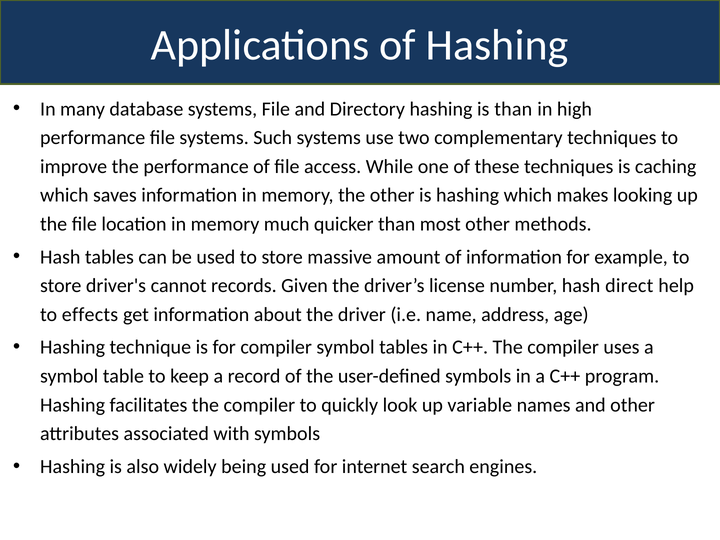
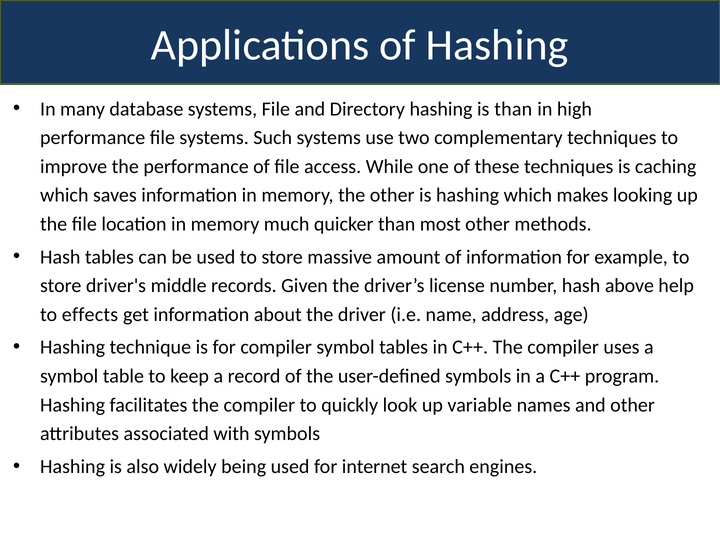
cannot: cannot -> middle (179, 286)
direct: direct -> above (629, 286)
